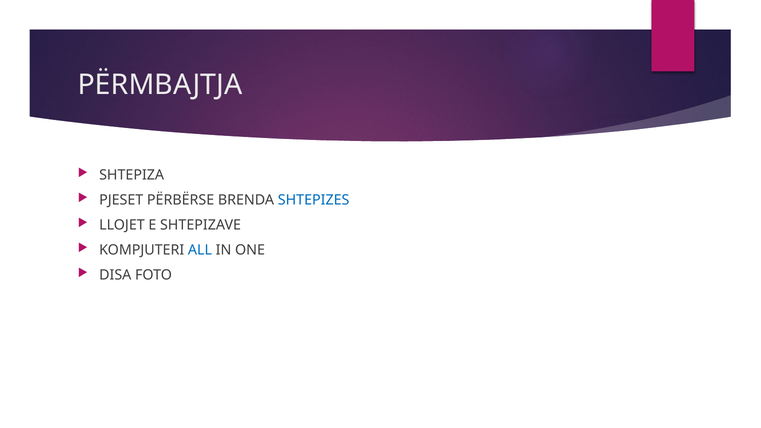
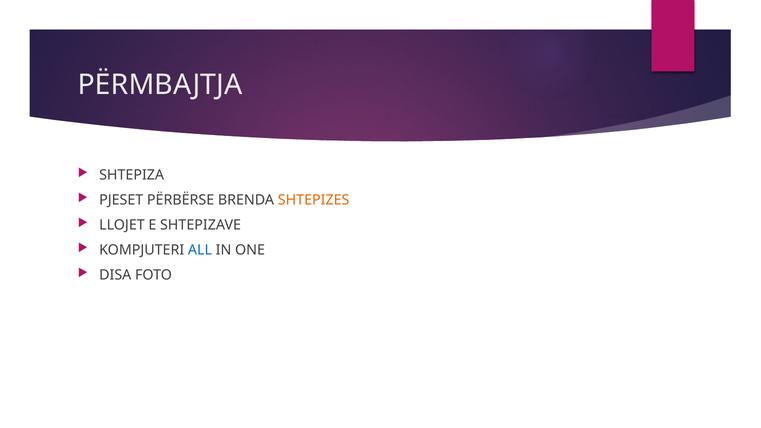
SHTEPIZES colour: blue -> orange (314, 200)
